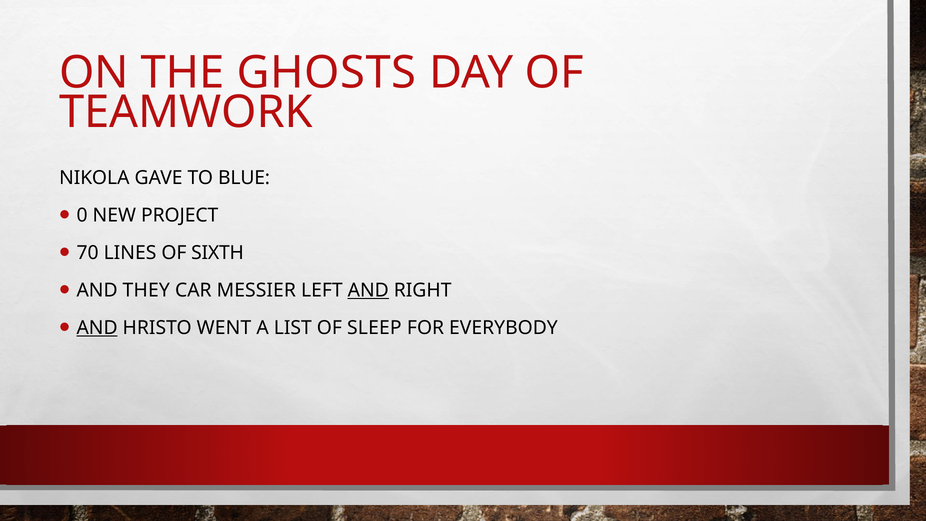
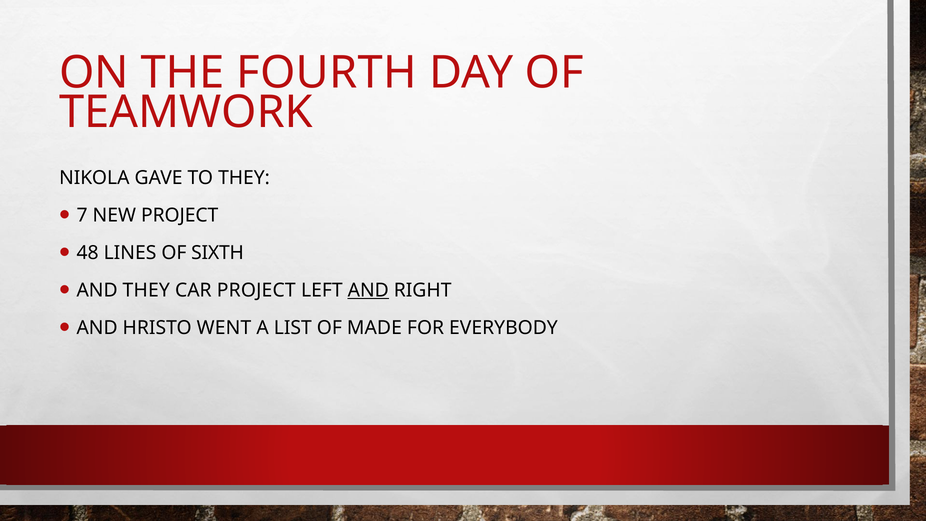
GHOSTS: GHOSTS -> FOURTH (327, 73)
TO BLUE: BLUE -> THEY (244, 178)
0: 0 -> 7 (82, 215)
70: 70 -> 48 (88, 253)
CAR MESSIER: MESSIER -> PROJECT (256, 290)
AND underline: present -> none (97, 328)
SLEEP: SLEEP -> MADE (374, 328)
